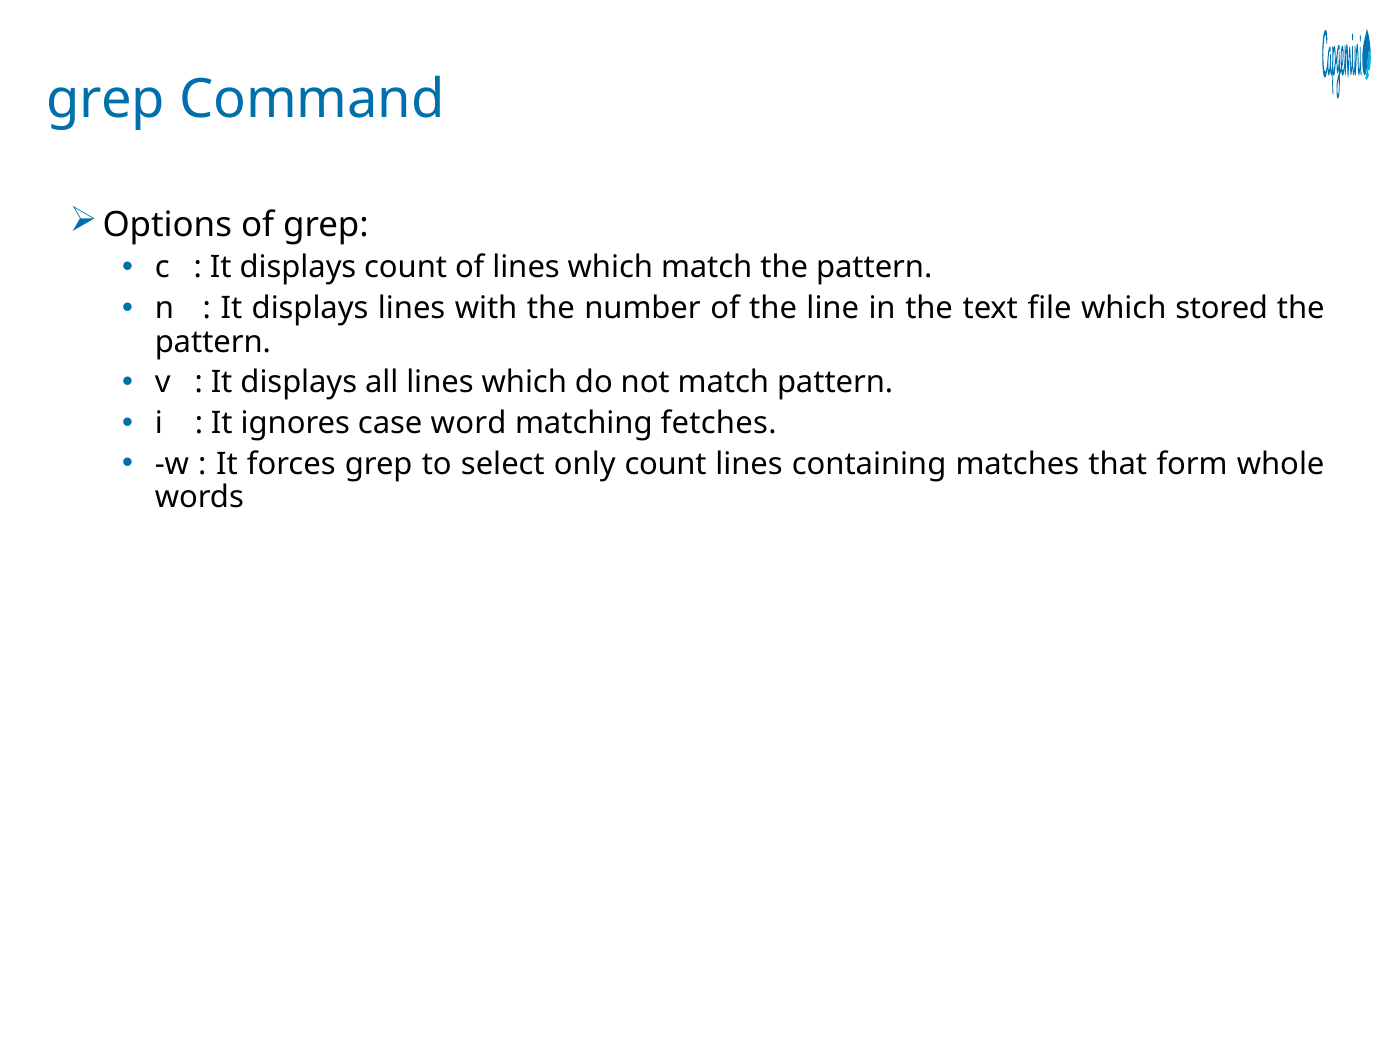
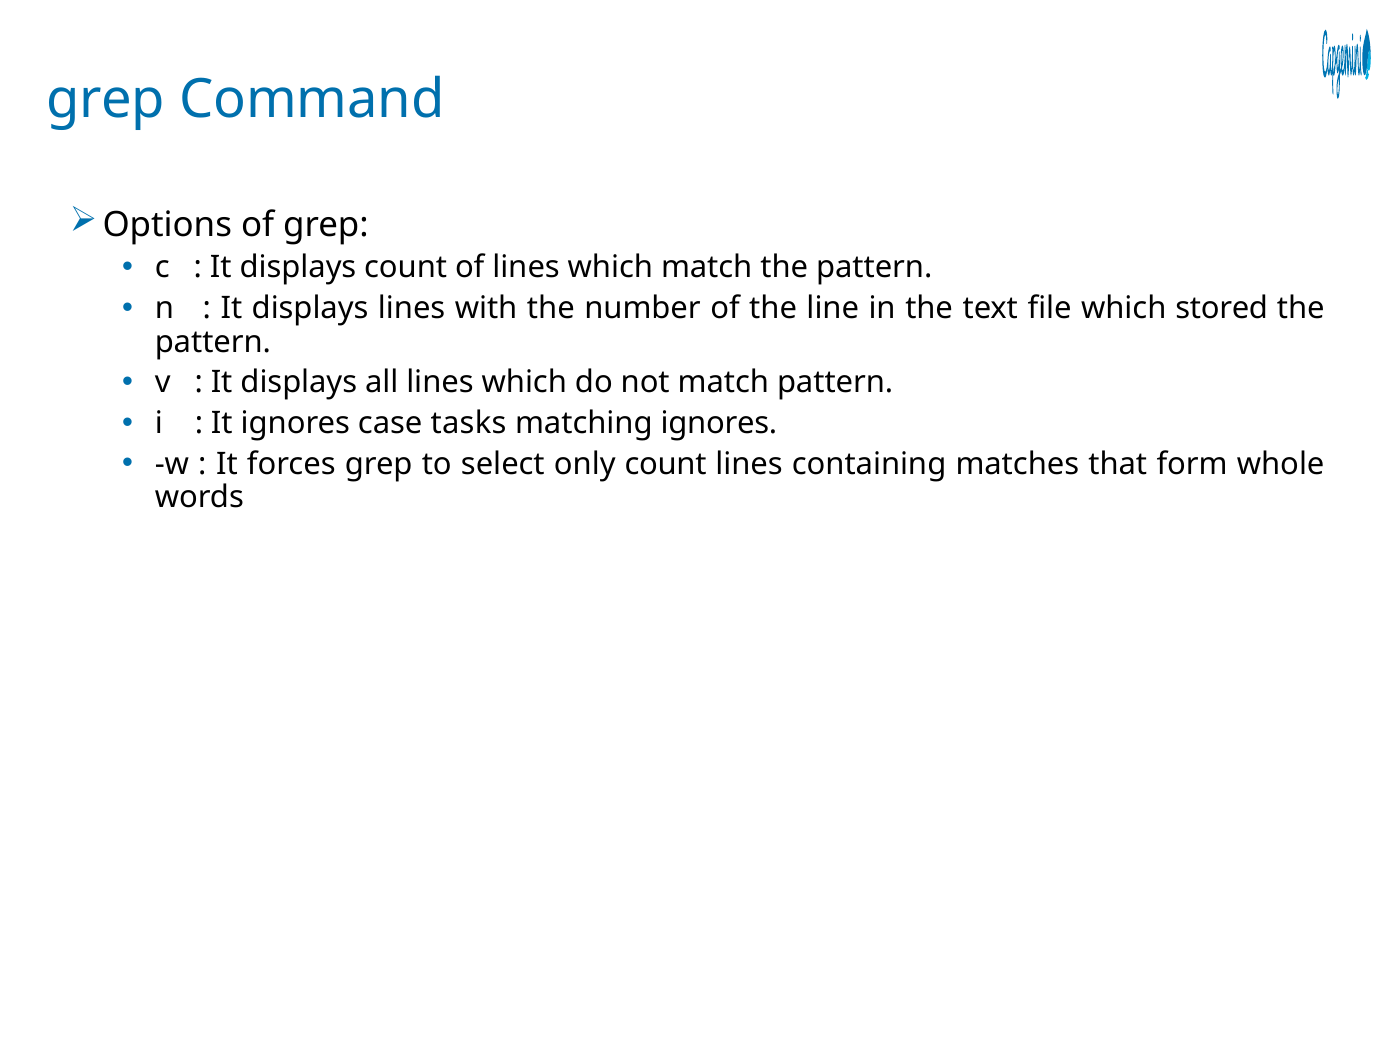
word: word -> tasks (469, 423)
matching fetches: fetches -> ignores (719, 423)
